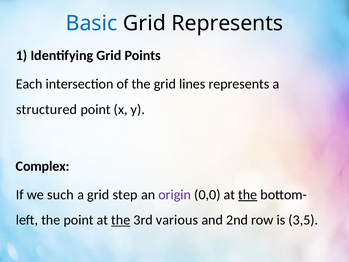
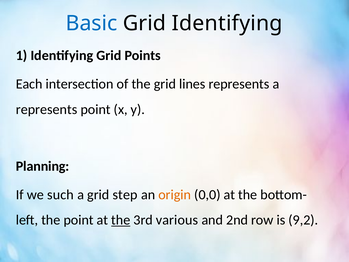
Grid Represents: Represents -> Identifying (227, 23)
structured: structured -> represents (47, 109)
Complex: Complex -> Planning (43, 166)
origin colour: purple -> orange (175, 195)
the underline: present -> none (248, 195)
3,5: 3,5 -> 9,2 (303, 220)
